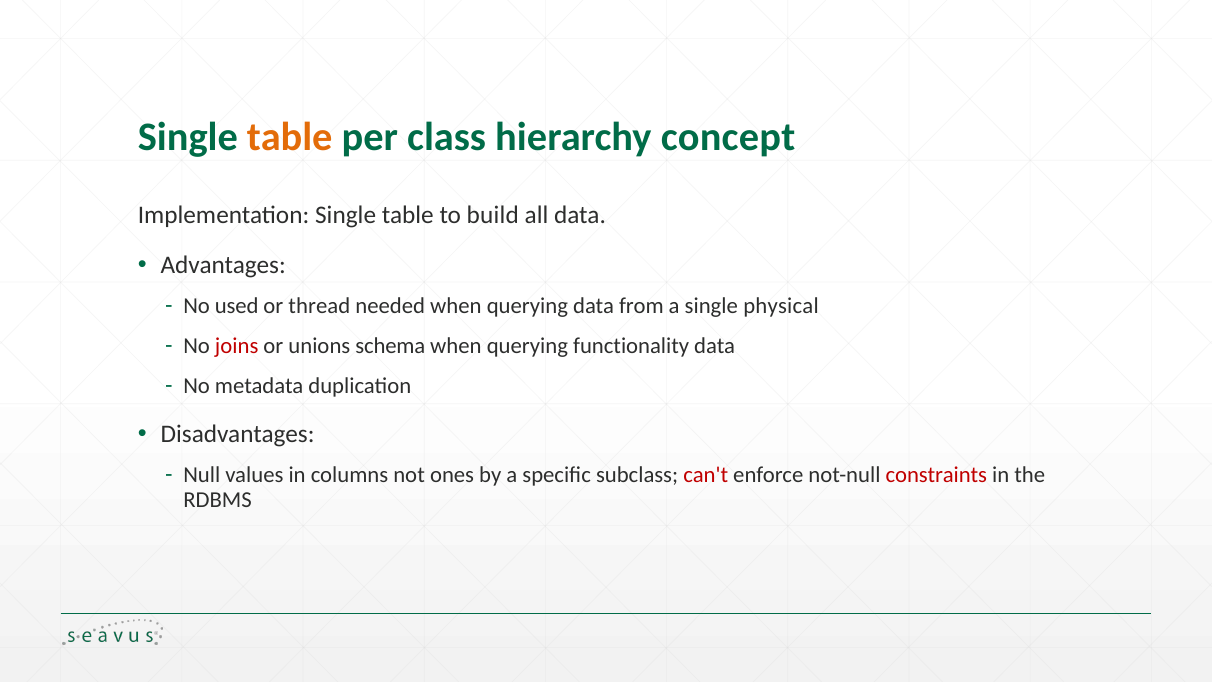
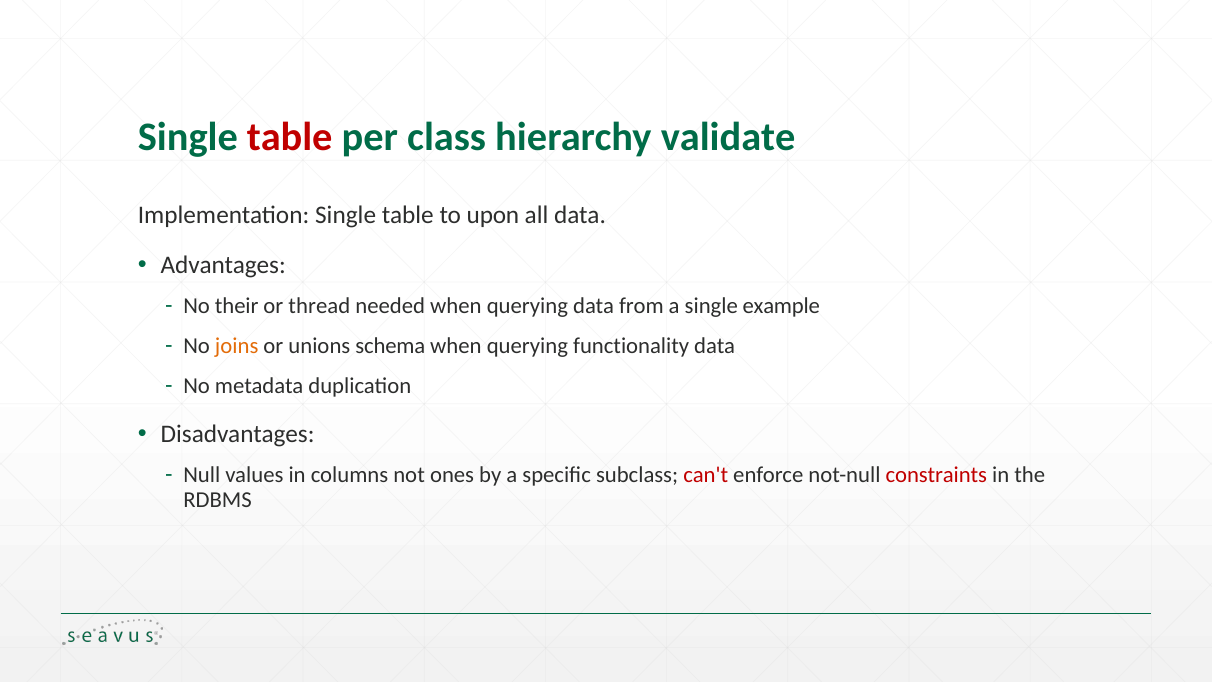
table colour: orange -> red (290, 137)
concept: concept -> validate (728, 137)
build: build -> upon (493, 215)
used: used -> their (237, 306)
physical: physical -> example (781, 306)
joins colour: red -> orange (237, 346)
